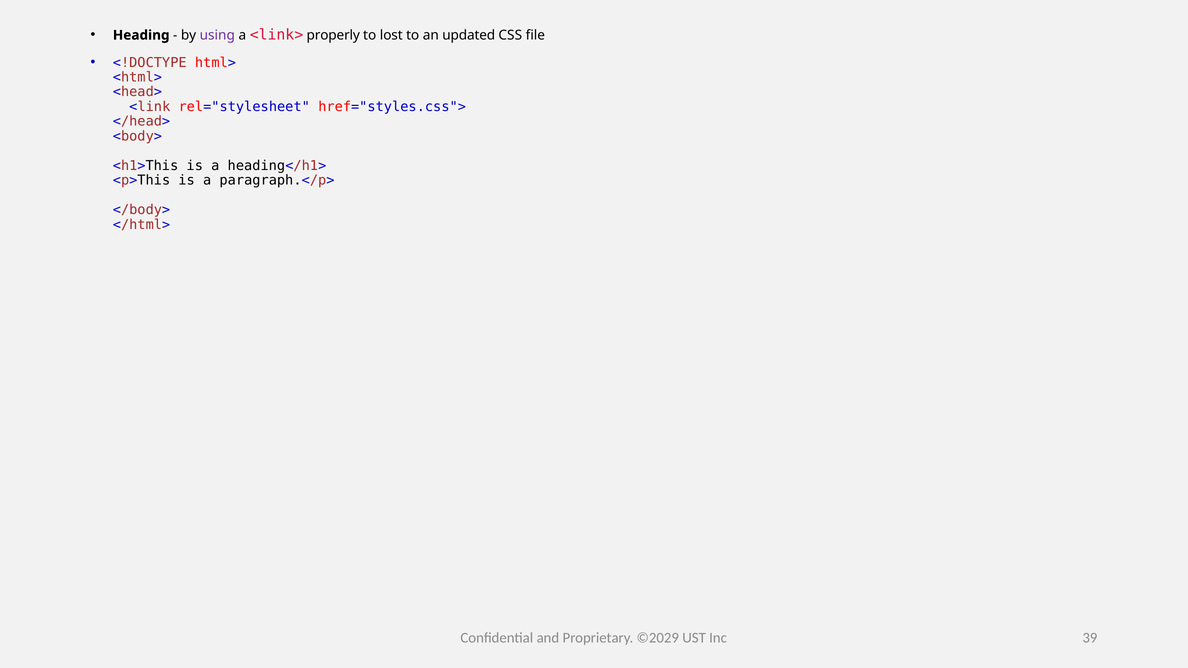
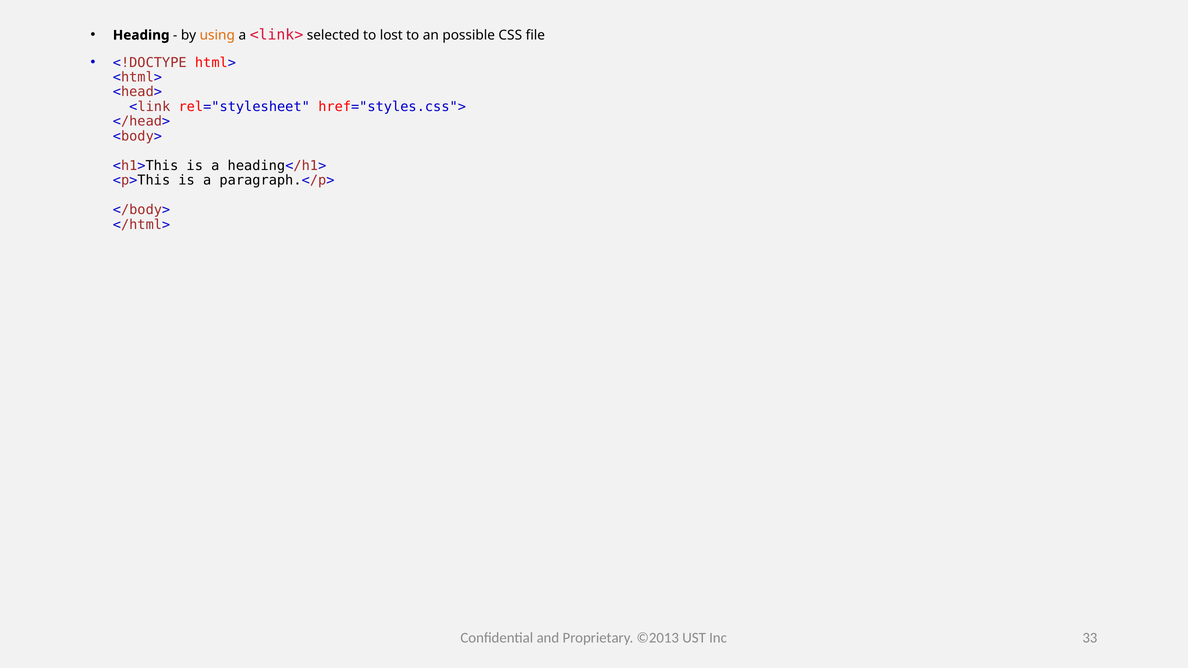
using colour: purple -> orange (217, 35)
properly: properly -> selected (333, 35)
updated: updated -> possible (469, 35)
©2029: ©2029 -> ©2013 (658, 638)
39: 39 -> 33 (1090, 638)
